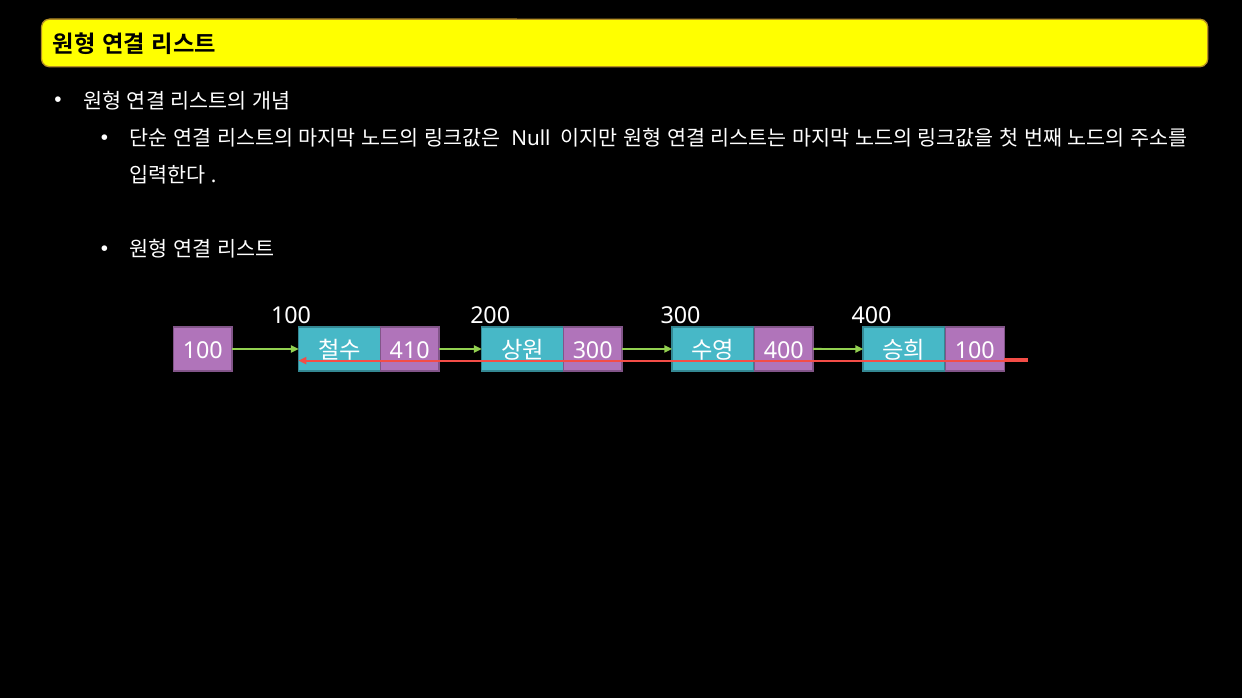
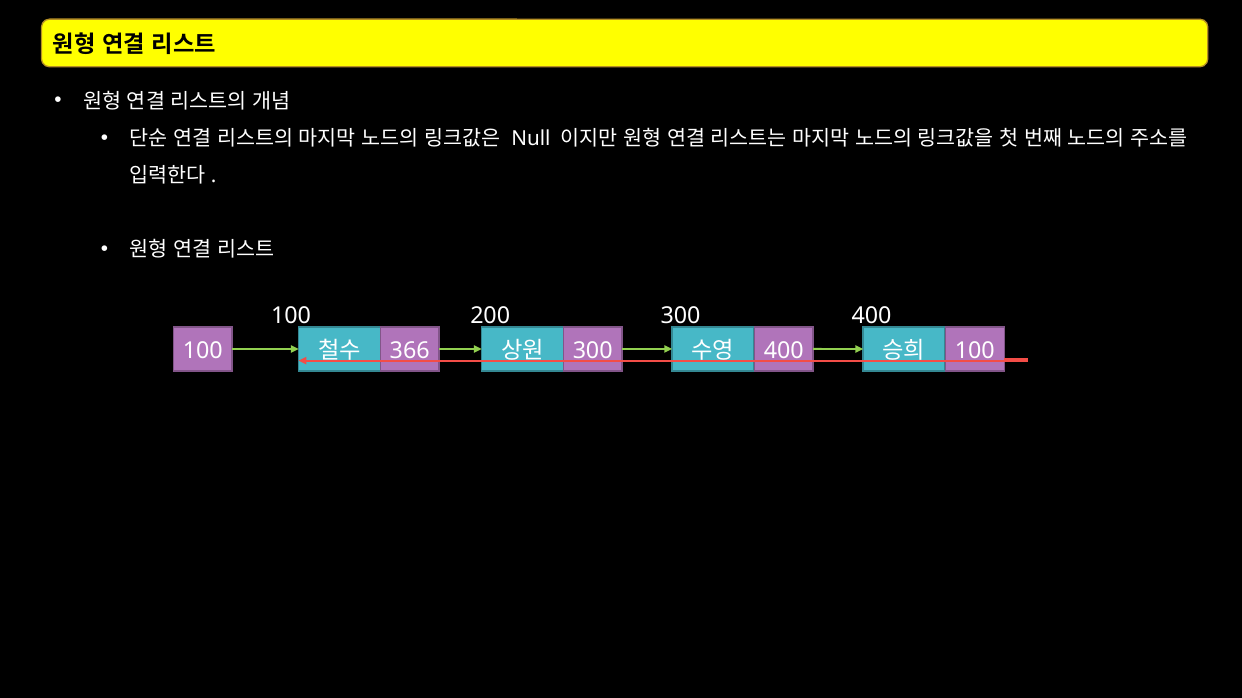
410: 410 -> 366 (410, 351)
